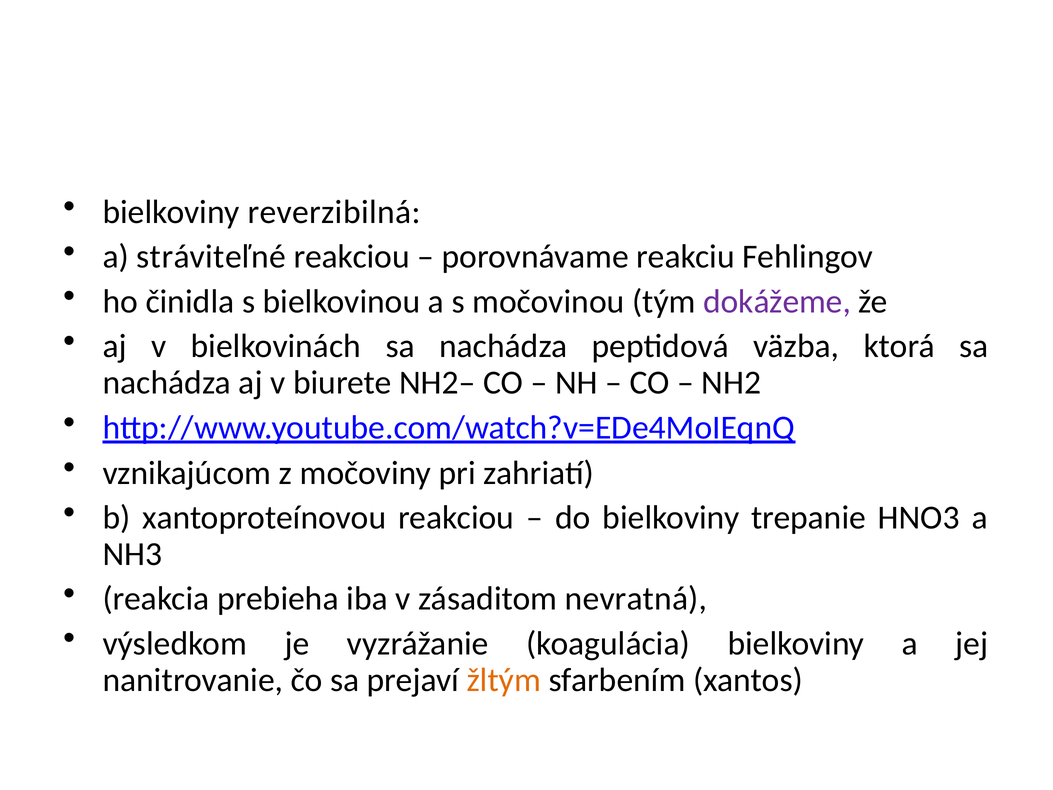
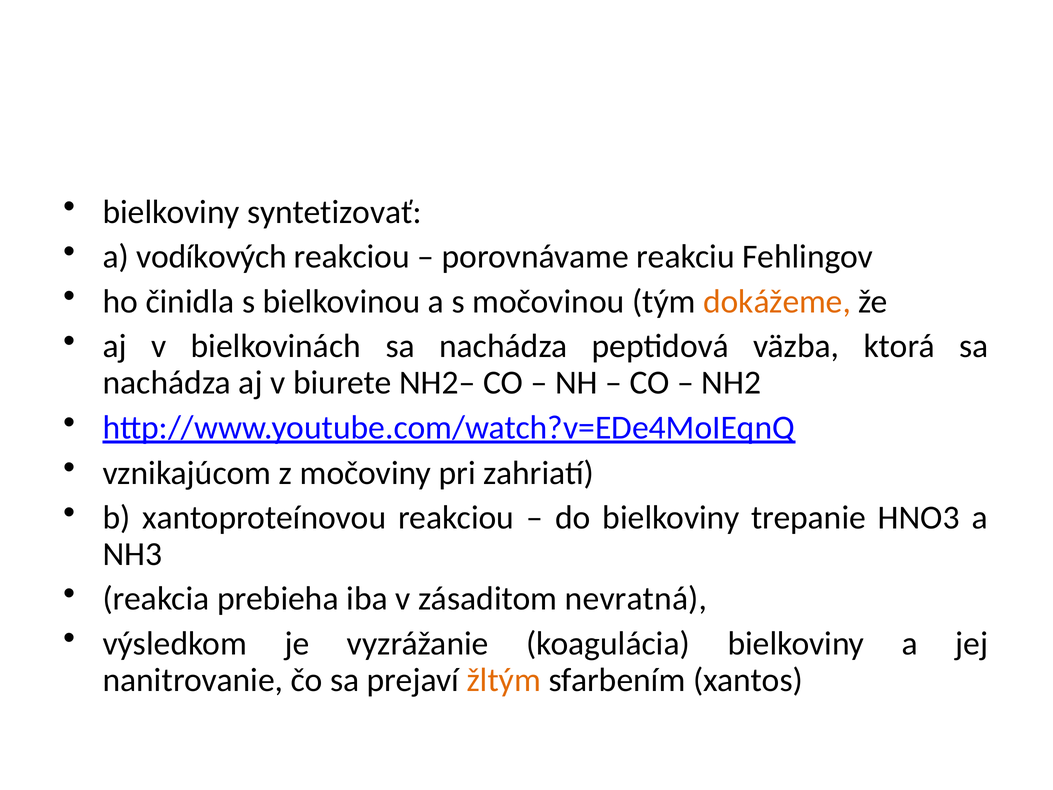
reverzibilná: reverzibilná -> syntetizovať (334, 212)
stráviteľné: stráviteľné -> vodíkových (212, 257)
dokážeme colour: purple -> orange (777, 302)
